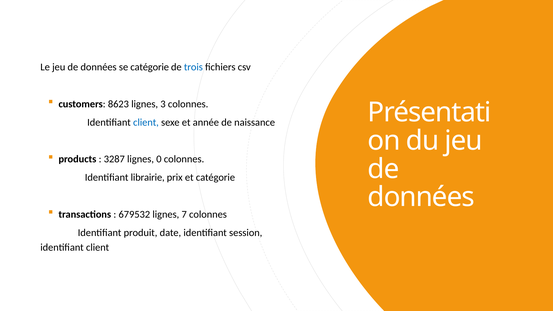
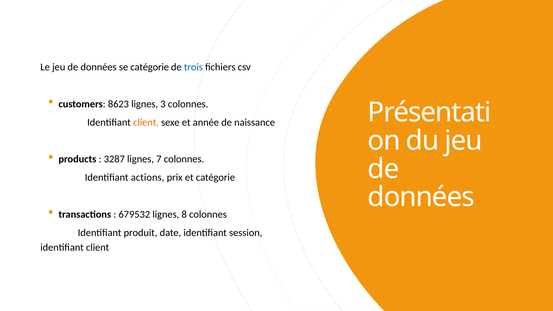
client colour: blue -> orange (146, 122)
0: 0 -> 7 (159, 159)
librairie: librairie -> actions (148, 178)
7: 7 -> 8 (184, 214)
